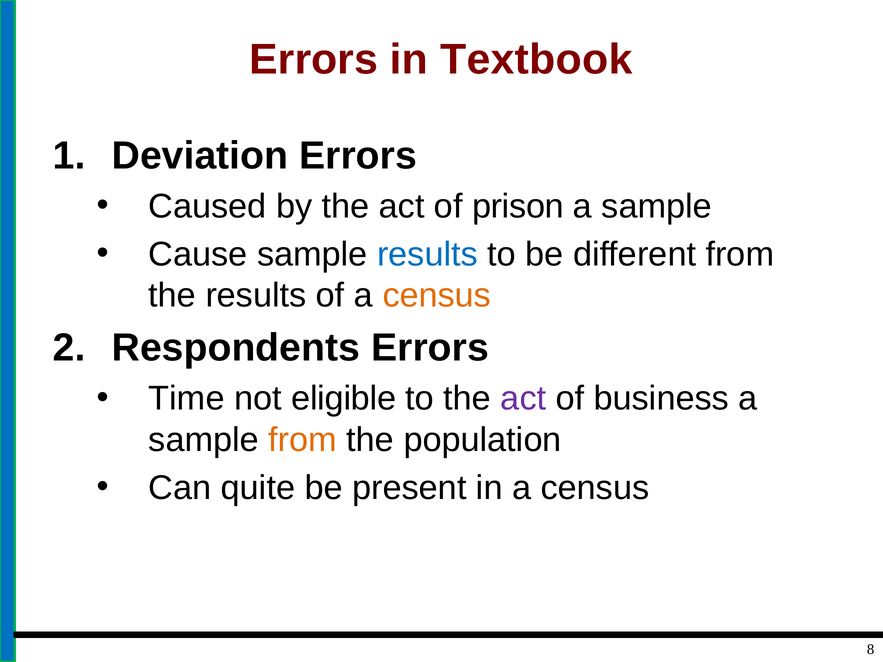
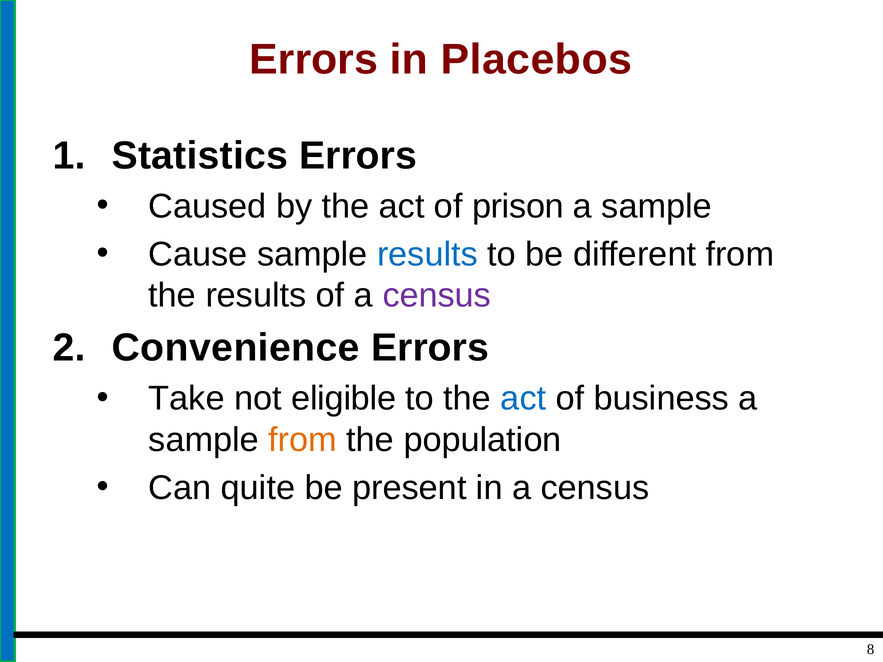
Textbook: Textbook -> Placebos (536, 60)
Deviation: Deviation -> Statistics (200, 156)
census colour: orange -> purple (437, 296)
Respondents: Respondents -> Convenience (236, 348)
Time: Time -> Take (187, 399)
act colour: purple -> blue (523, 399)
